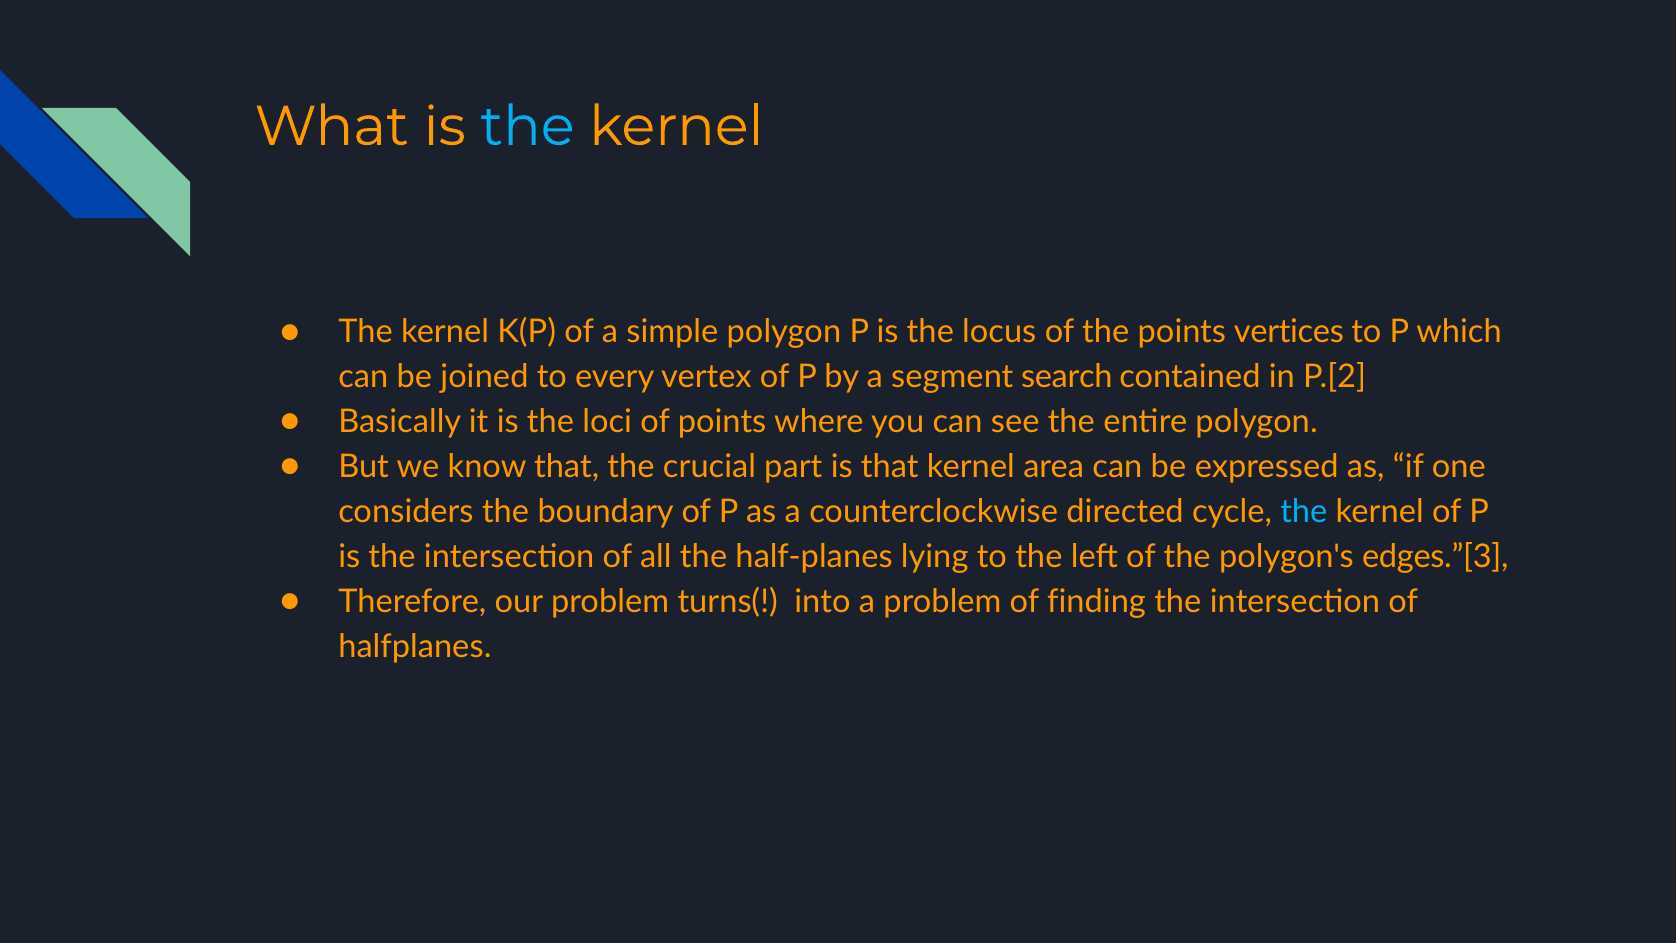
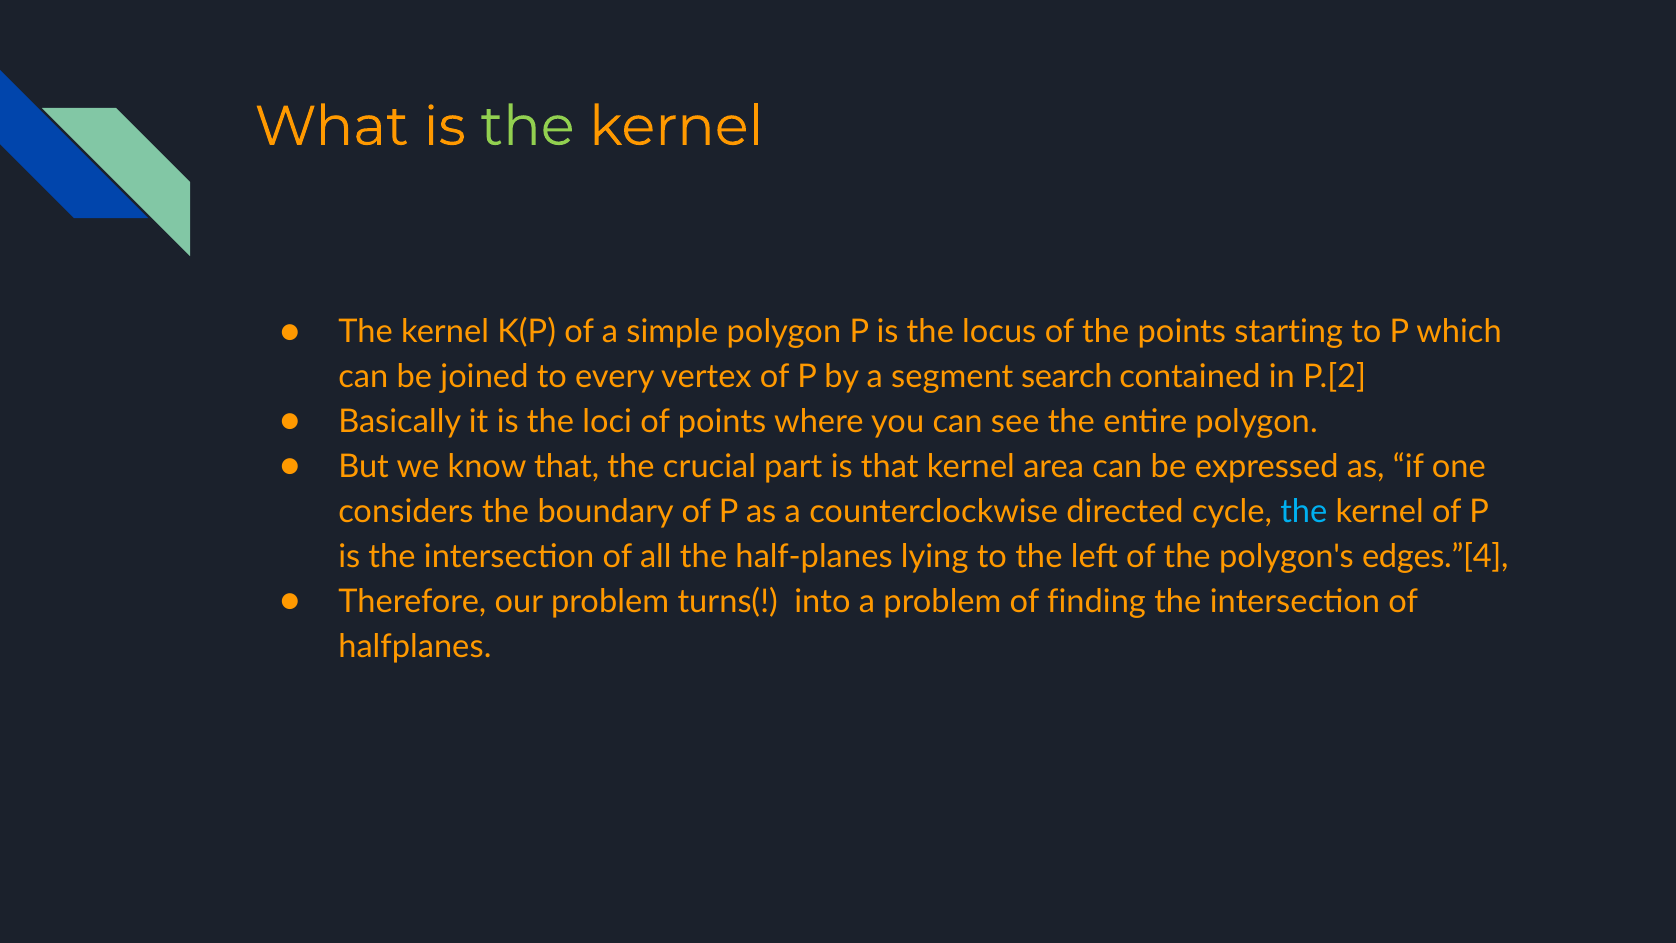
the colour: light blue -> light green (527, 126)
vertices: vertices -> starting (1289, 332)
edges.”[3: edges.”[3 -> edges.”[4 (1435, 556)
